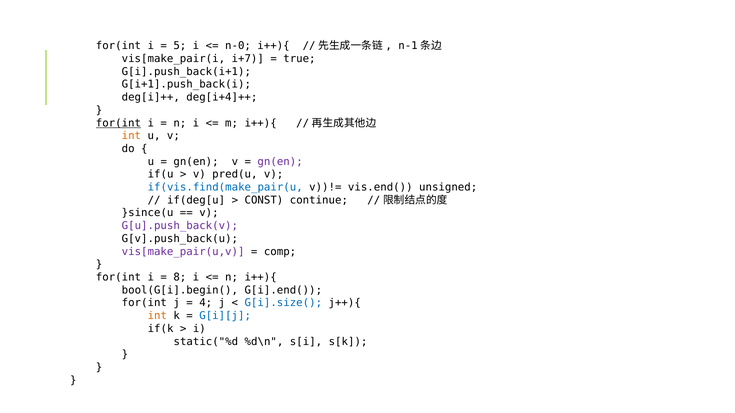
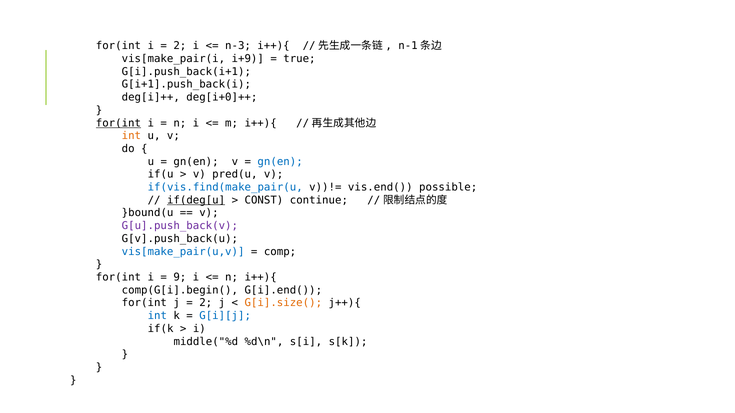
5: 5 -> 2 (180, 46)
n-0: n-0 -> n-3 (238, 46)
i+7: i+7 -> i+9 (248, 59)
deg[i+4]++: deg[i+4]++ -> deg[i+0]++ (222, 97)
gn(en colour: purple -> blue (280, 162)
unsigned: unsigned -> possible (448, 187)
if(deg[u underline: none -> present (196, 200)
}since(u: }since(u -> }bound(u (148, 213)
vis[make_pair(u,v colour: purple -> blue (183, 252)
8: 8 -> 9 (180, 278)
bool(G[i].begin(: bool(G[i].begin( -> comp(G[i].begin( (180, 290)
4: 4 -> 2 (206, 303)
G[i].size( colour: blue -> orange (283, 303)
int colour: orange -> blue (157, 316)
static("%d: static("%d -> middle("%d (206, 342)
